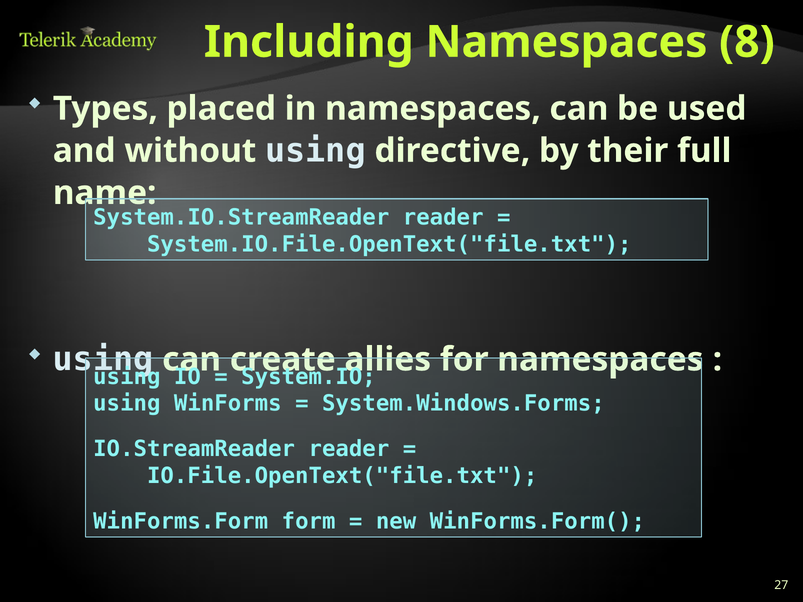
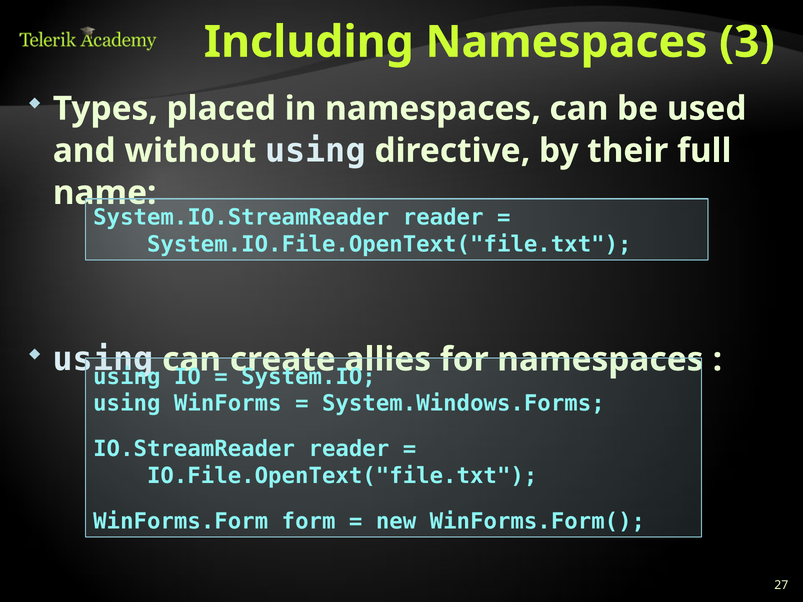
8: 8 -> 3 (747, 42)
